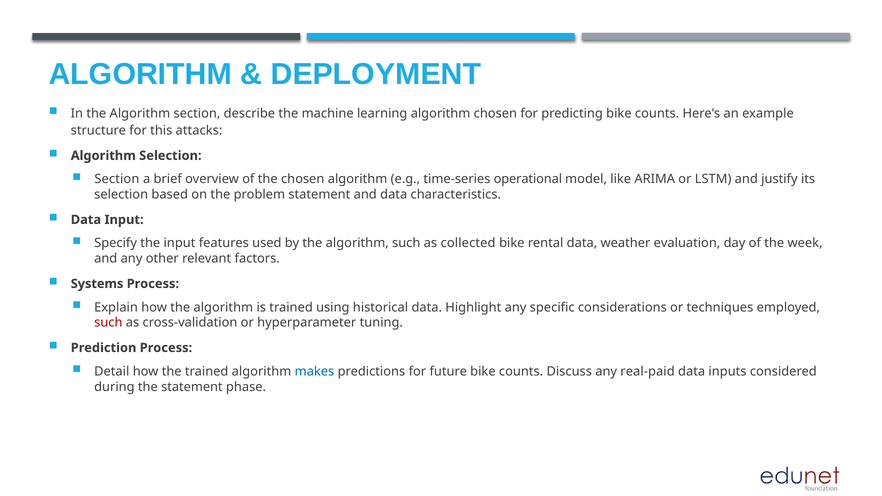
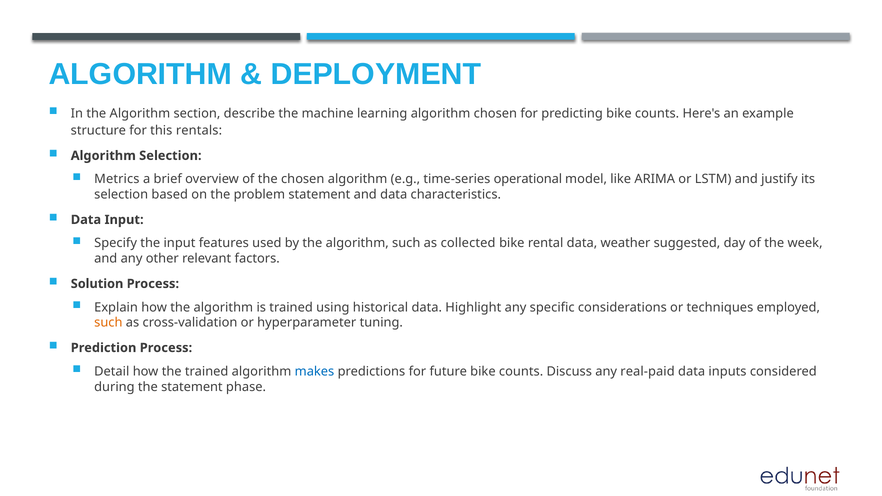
attacks: attacks -> rentals (199, 131)
Section: Section -> Metrics (117, 179)
evaluation: evaluation -> suggested (687, 243)
Systems: Systems -> Solution (97, 284)
such colour: red -> orange (108, 323)
